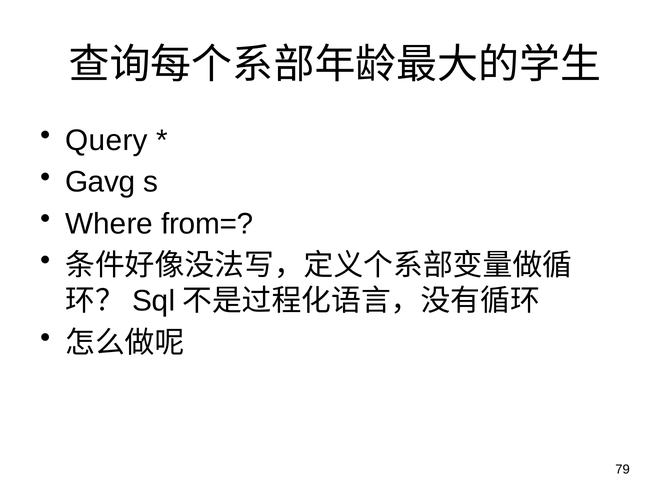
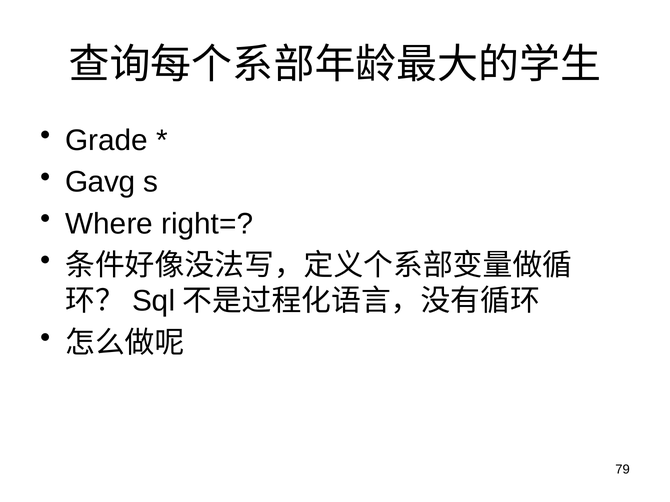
Query: Query -> Grade (107, 141)
from=: from= -> right= (207, 224)
